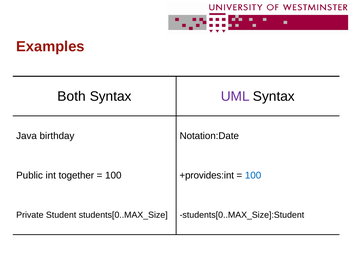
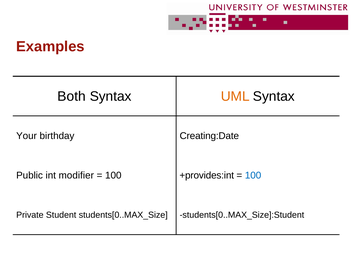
UML colour: purple -> orange (235, 96)
Java: Java -> Your (27, 136)
Notation:Date: Notation:Date -> Creating:Date (209, 136)
together: together -> modifier (76, 175)
